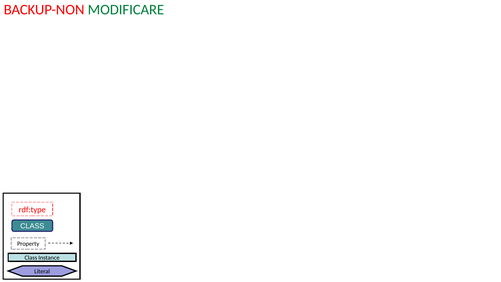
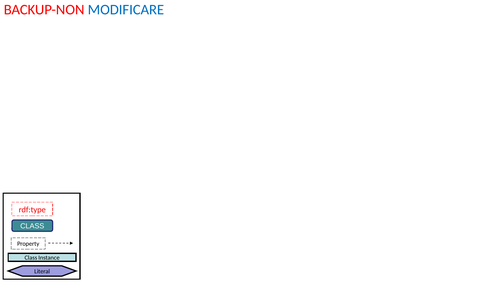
MODIFICARE colour: green -> blue (126, 10)
